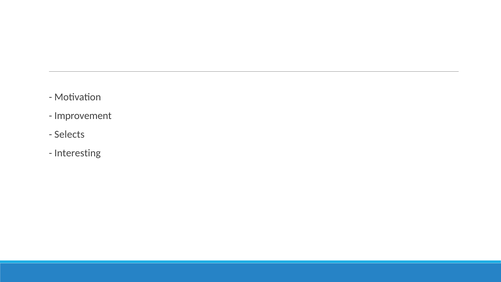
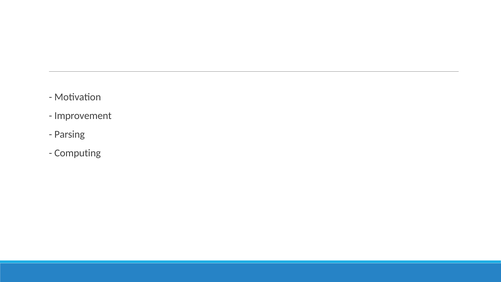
Selects: Selects -> Parsing (70, 134)
Interesting: Interesting -> Computing (78, 153)
